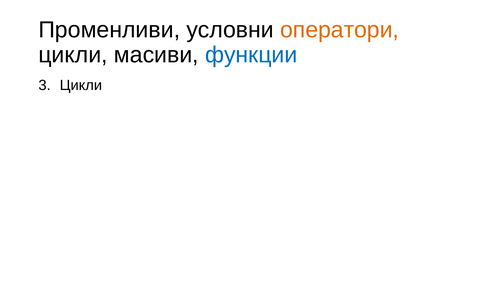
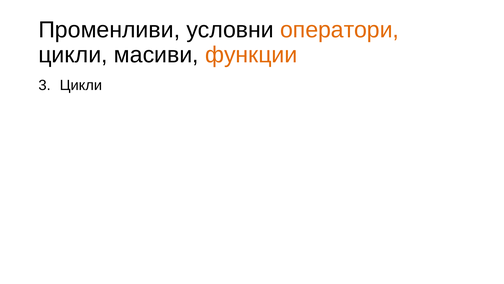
функции colour: blue -> orange (251, 55)
